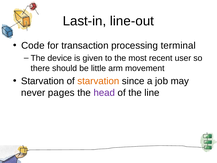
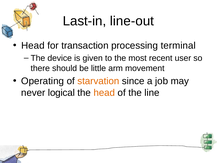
Code: Code -> Head (33, 46)
Starvation: Starvation -> Operating (43, 81)
pages: pages -> logical (61, 93)
head colour: purple -> orange (104, 93)
